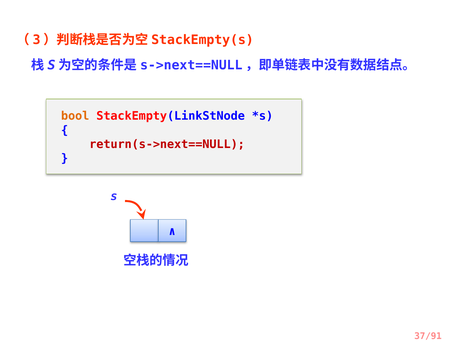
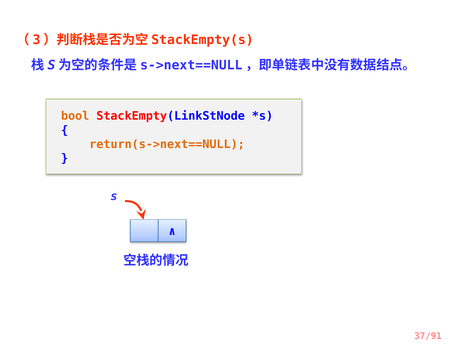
return(s->next==NULL colour: red -> orange (167, 144)
